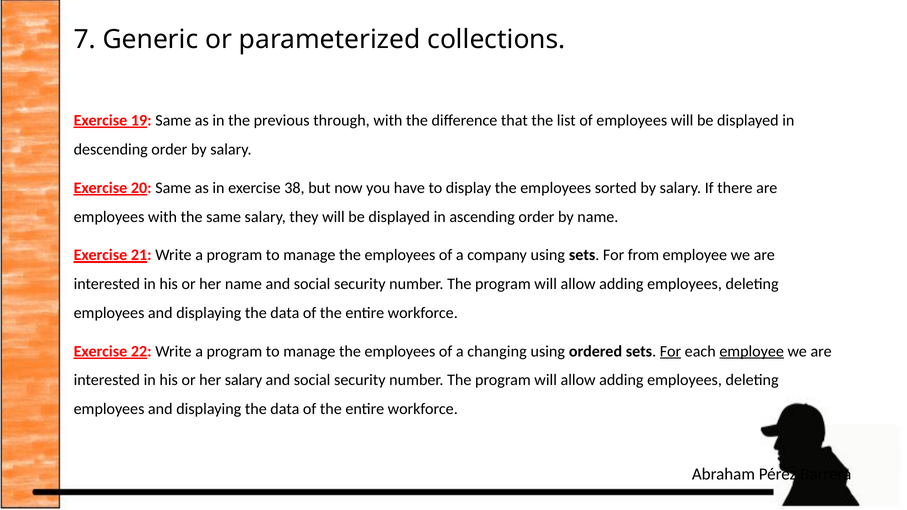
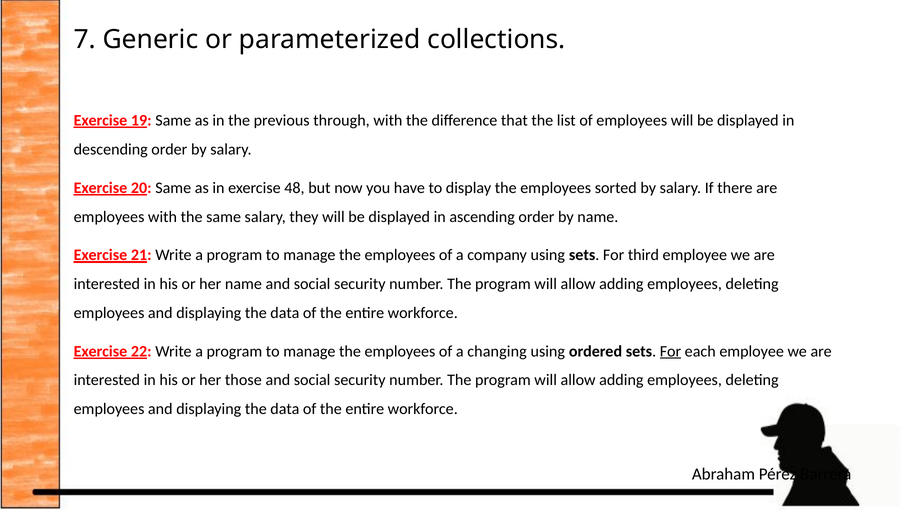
38: 38 -> 48 (294, 188)
from: from -> third (643, 255)
employee underline: present -> none (752, 351)
her salary: salary -> those (243, 380)
